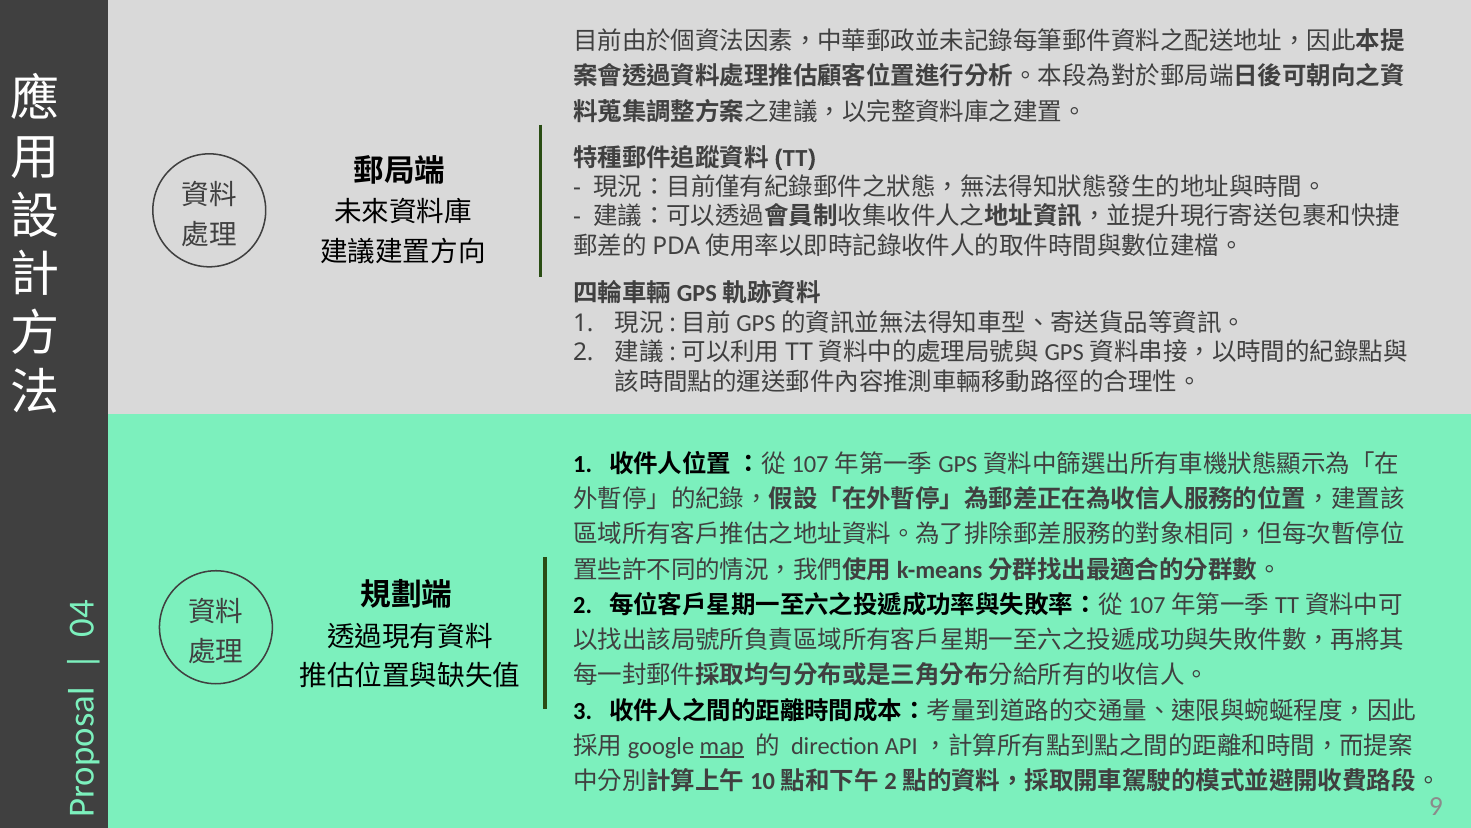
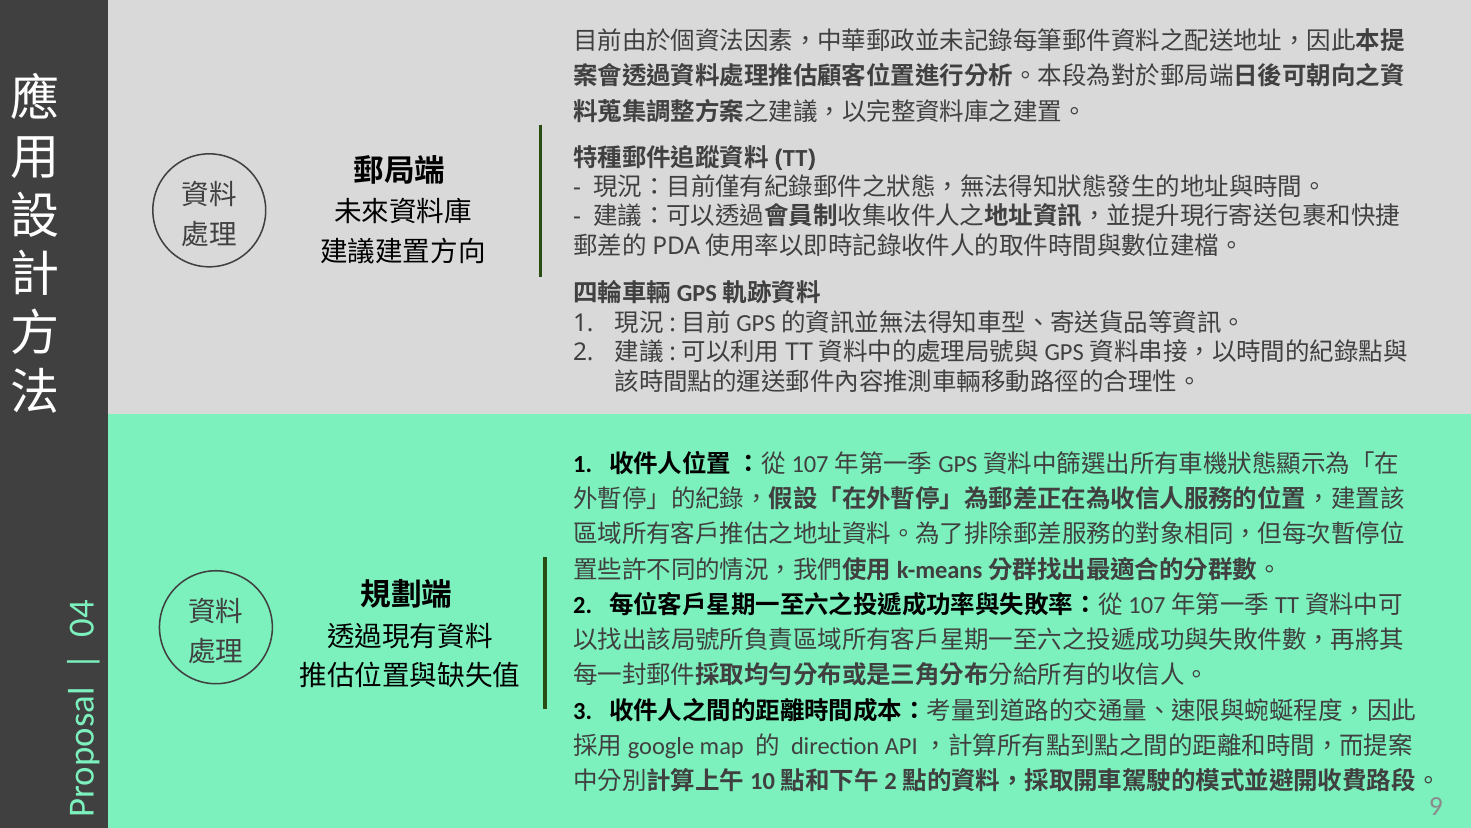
map underline: present -> none (722, 746)
